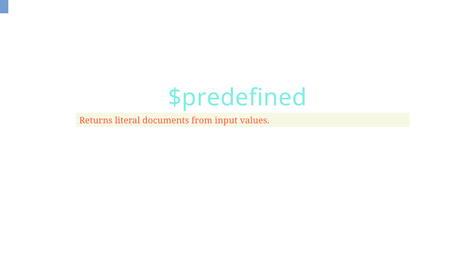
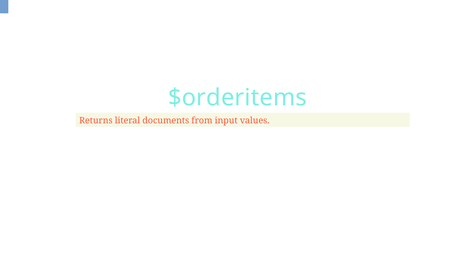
$predefined: $predefined -> $orderitems (237, 98)
